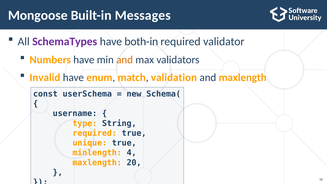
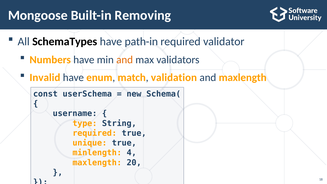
Messages: Messages -> Removing (143, 15)
SchemaTypes colour: purple -> black (65, 41)
both-in: both-in -> path-in (141, 41)
